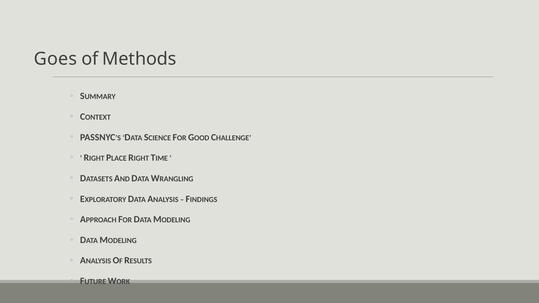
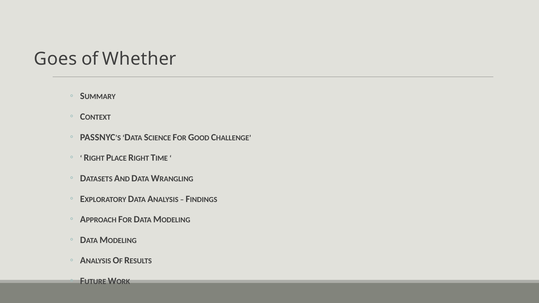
Methods: Methods -> Whether (139, 59)
